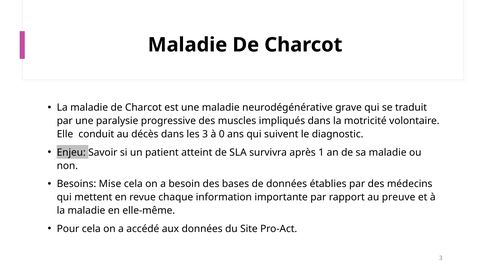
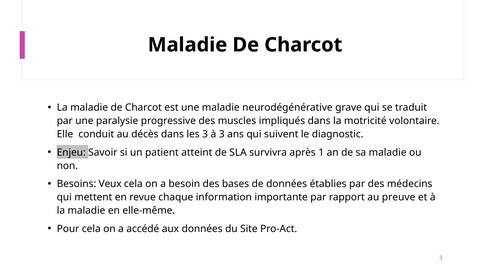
à 0: 0 -> 3 (222, 134)
Mise: Mise -> Veux (110, 184)
